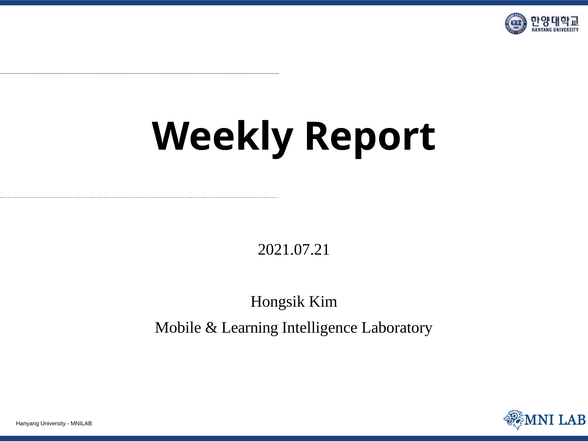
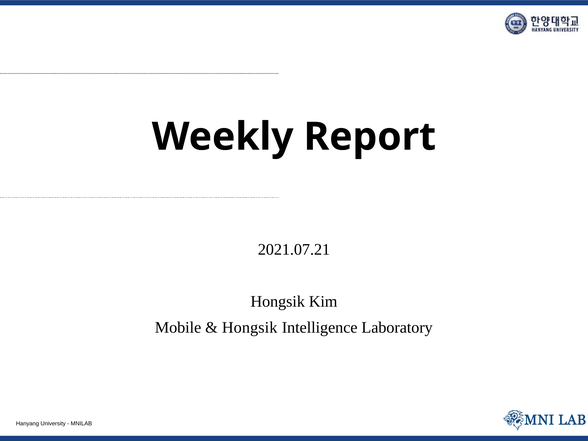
Learning: Learning -> Hongsik (250, 327)
